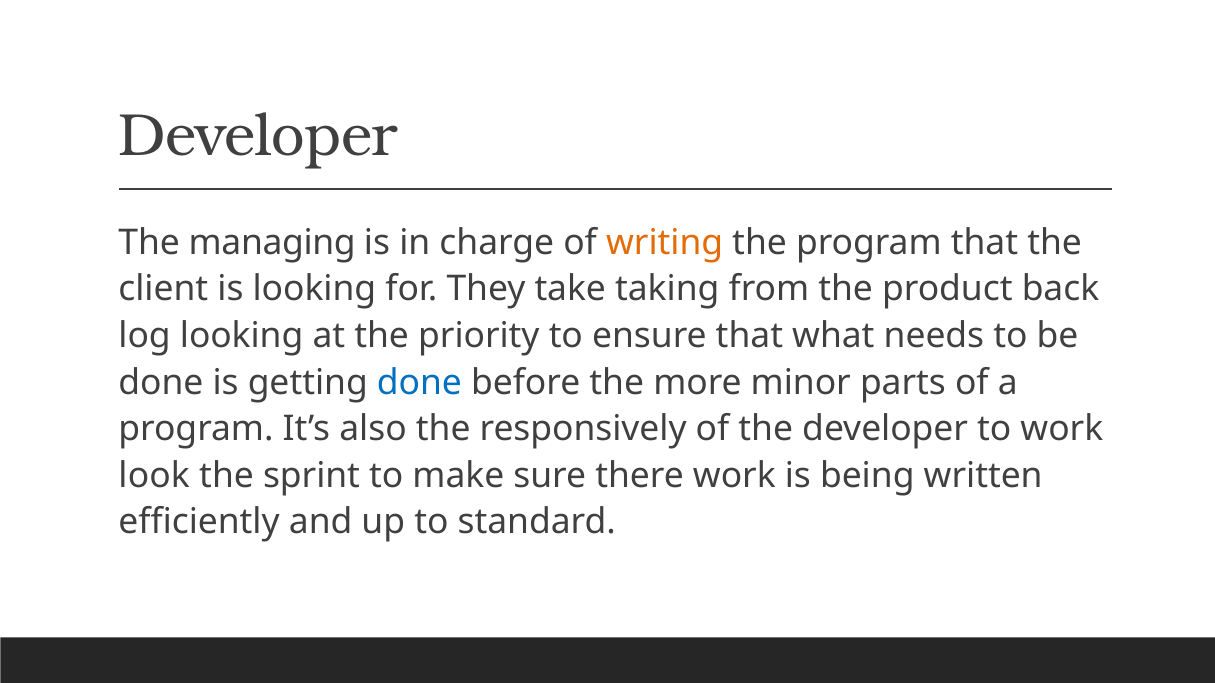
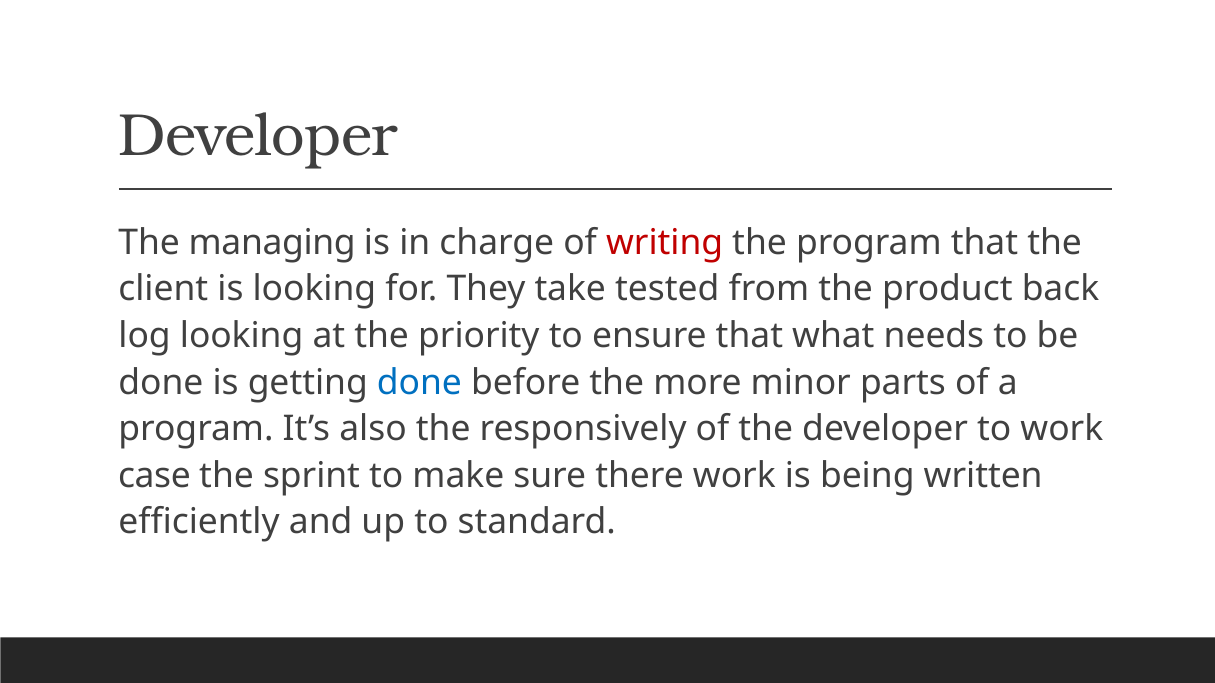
writing colour: orange -> red (665, 243)
taking: taking -> tested (667, 289)
look: look -> case (154, 476)
